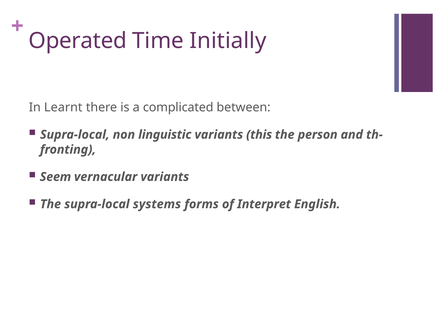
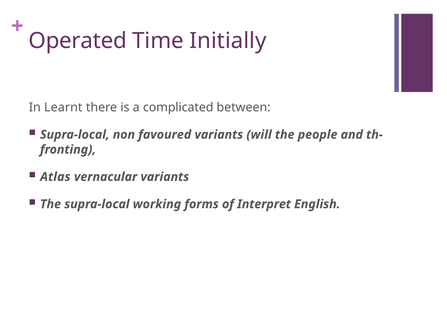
linguistic: linguistic -> favoured (165, 135)
this: this -> will (259, 135)
person: person -> people (318, 135)
Seem: Seem -> Atlas (55, 177)
systems: systems -> working (157, 204)
